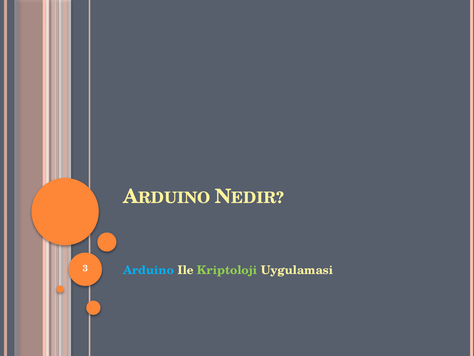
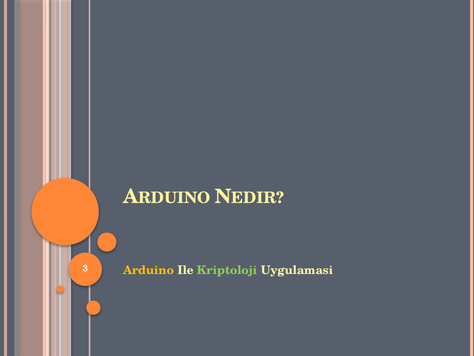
Arduino colour: light blue -> yellow (149, 270)
